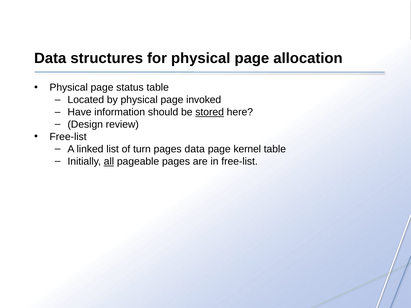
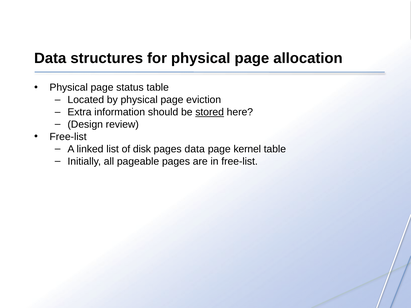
invoked: invoked -> eviction (204, 100)
Have: Have -> Extra (80, 112)
turn: turn -> disk (142, 149)
all underline: present -> none (109, 162)
